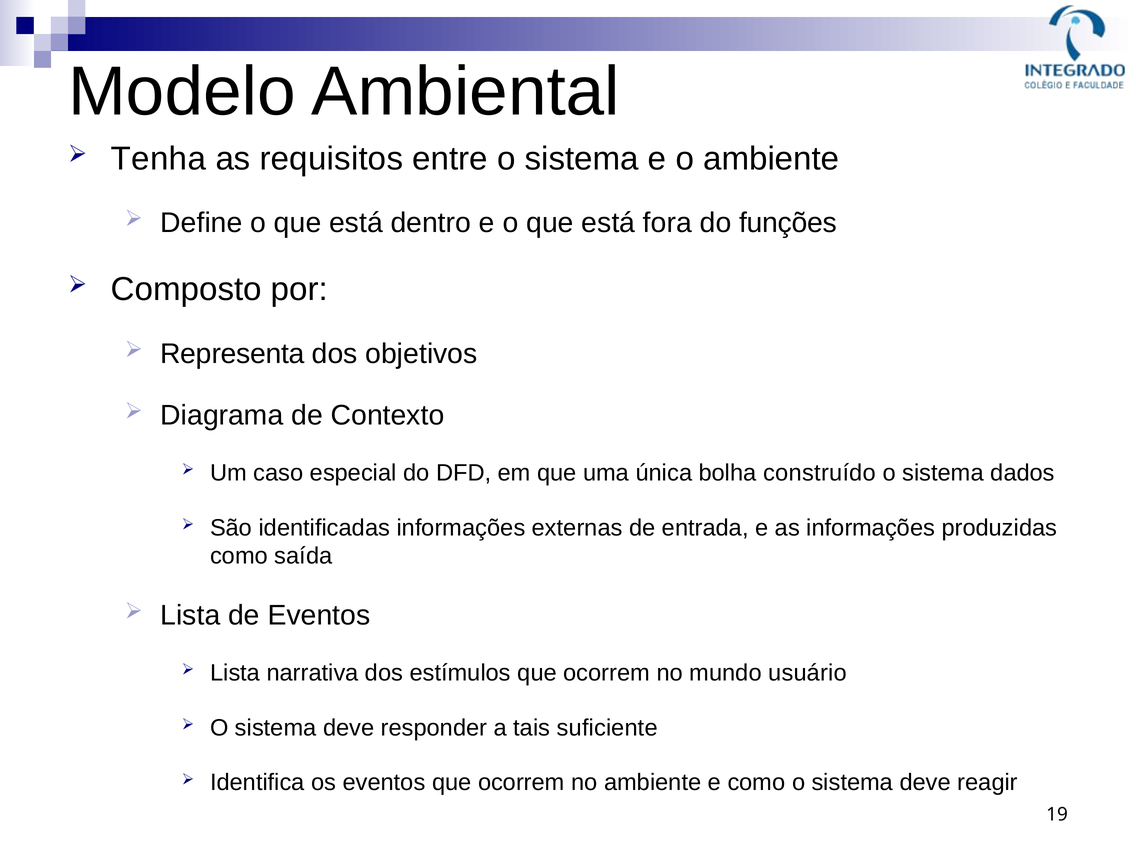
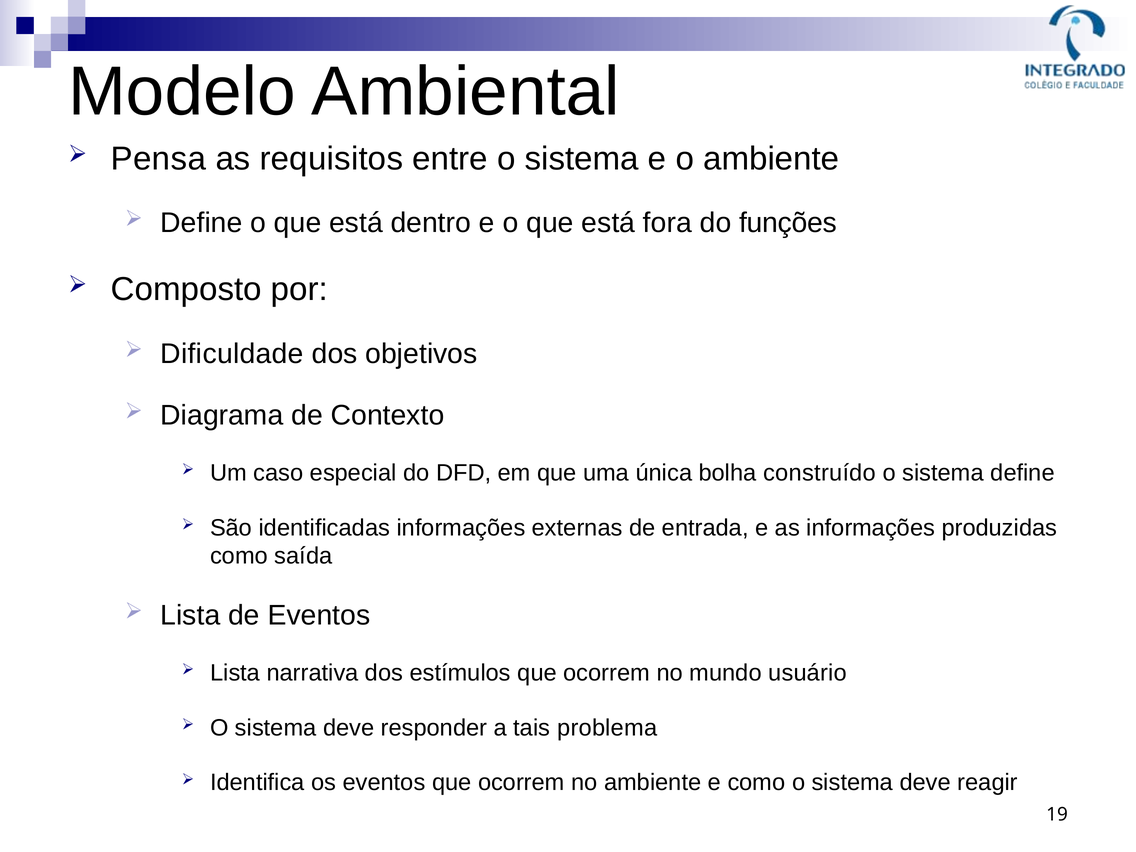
Tenha: Tenha -> Pensa (158, 159)
Representa: Representa -> Dificuldade (232, 354)
sistema dados: dados -> define (1023, 473)
suficiente: suficiente -> problema (607, 728)
